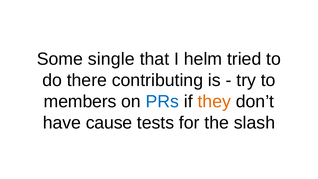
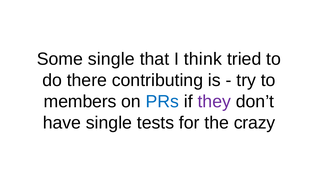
helm: helm -> think (203, 59)
they colour: orange -> purple (214, 101)
have cause: cause -> single (109, 123)
slash: slash -> crazy (255, 123)
